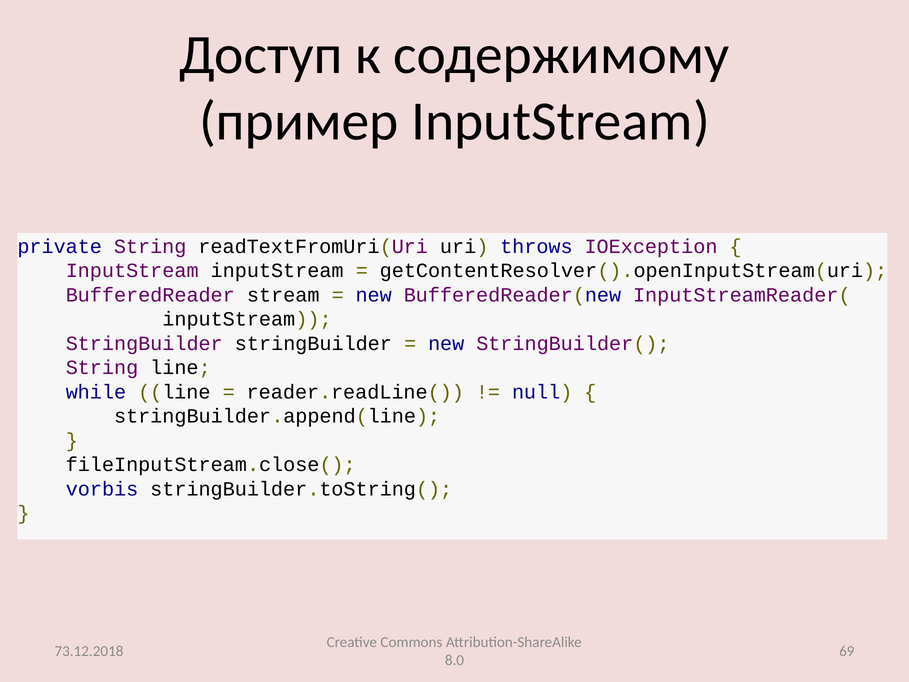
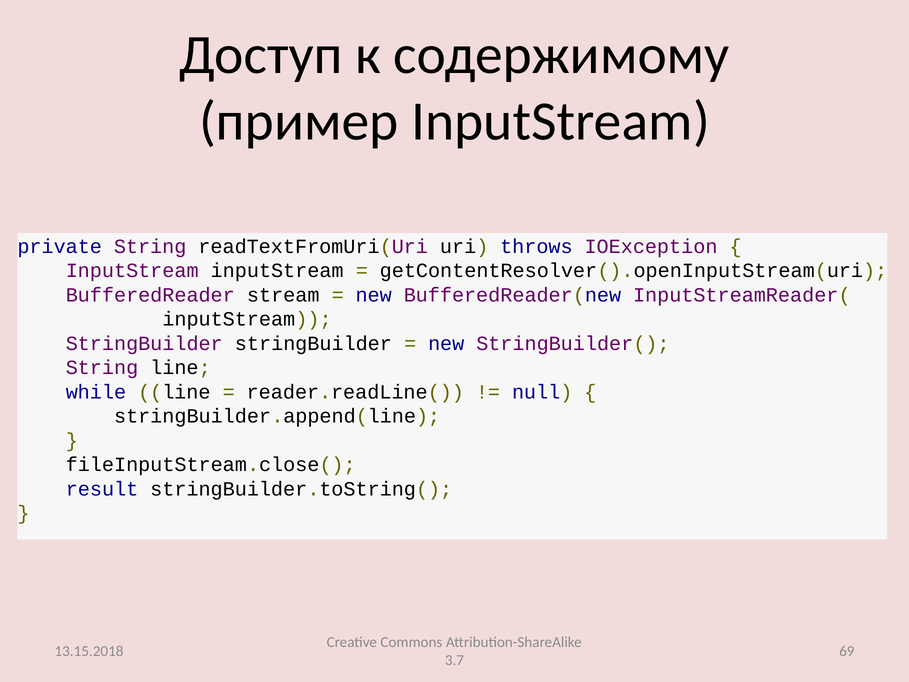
vorbis: vorbis -> result (102, 489)
73.12.2018: 73.12.2018 -> 13.15.2018 (89, 651)
8.0: 8.0 -> 3.7 (454, 660)
